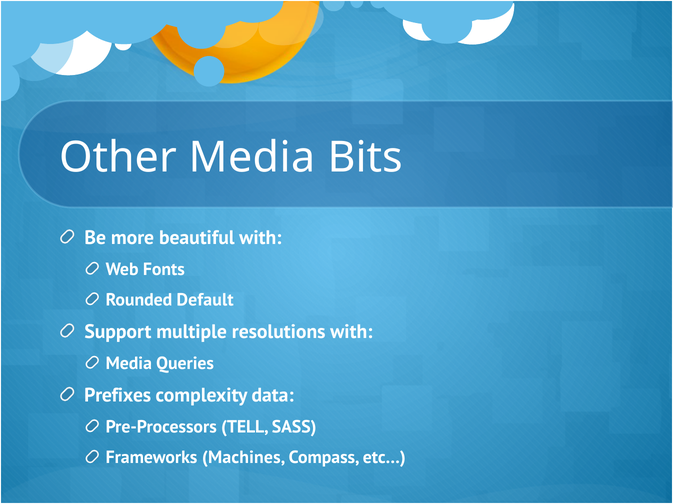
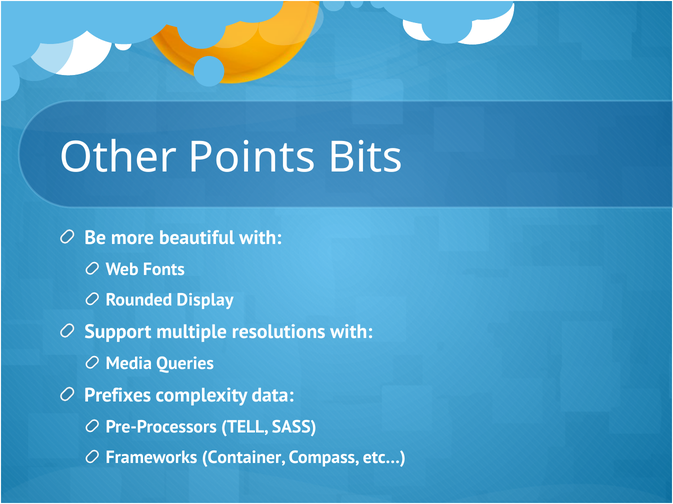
Other Media: Media -> Points (252, 158)
Default: Default -> Display (205, 301)
Machines: Machines -> Container (244, 458)
